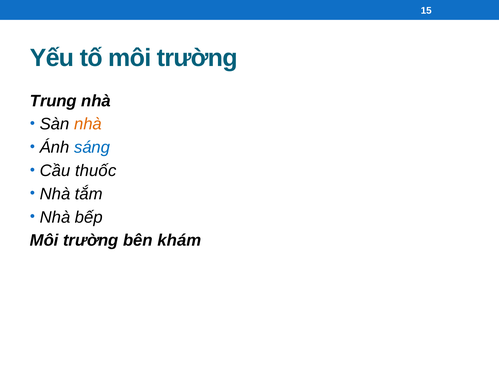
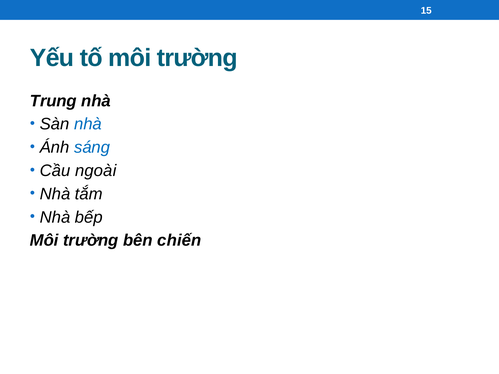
nhà colour: orange -> blue (88, 124)
thuốc: thuốc -> ngoài (96, 171)
khám: khám -> chiến (179, 241)
